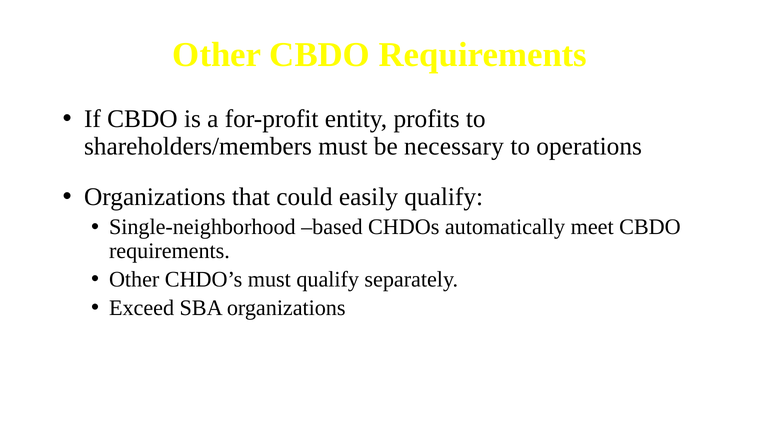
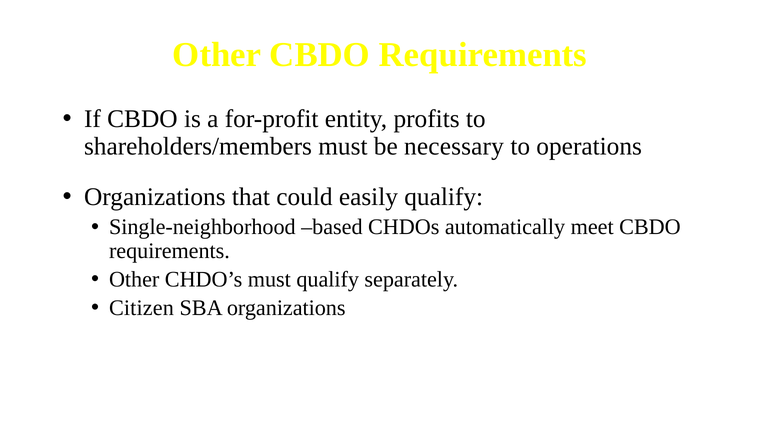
Exceed: Exceed -> Citizen (141, 307)
